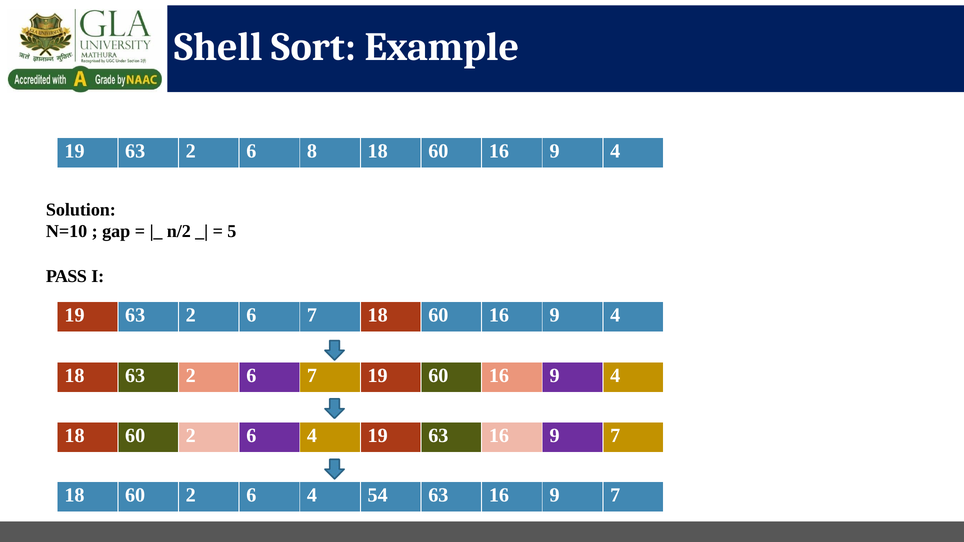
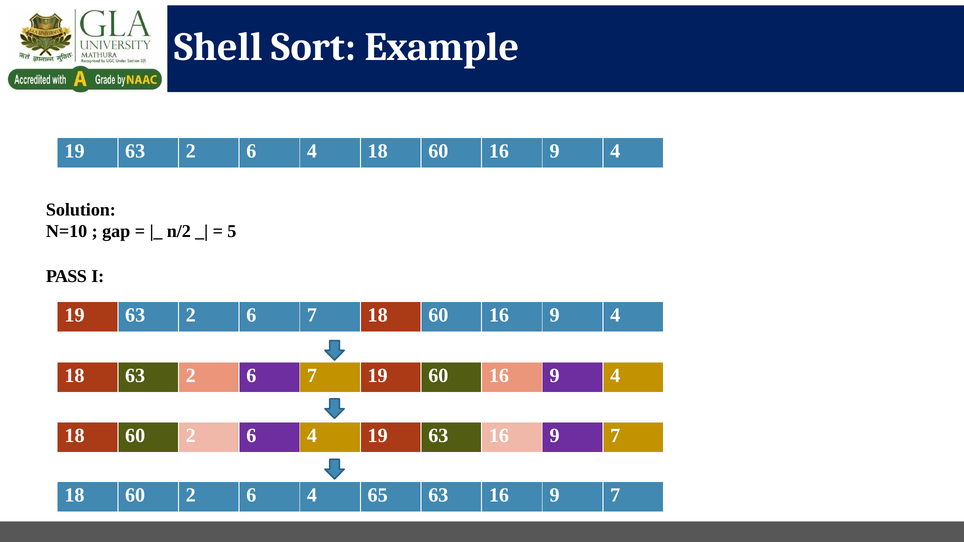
63 2 6 8: 8 -> 4 (312, 151)
54: 54 -> 65 (378, 496)
